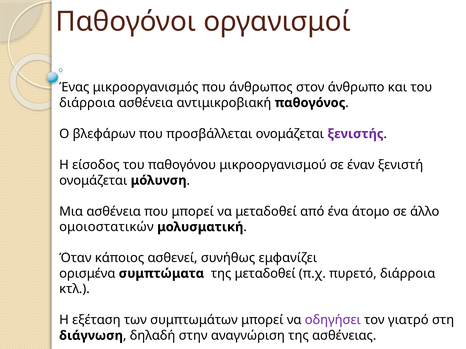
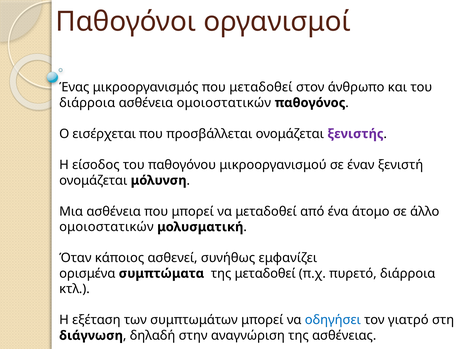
που άνθρωπος: άνθρωπος -> μεταδοθεί (261, 87)
ασθένεια αντιμικροβιακή: αντιμικροβιακή -> ομοιοστατικών (224, 103)
βλεφάρων: βλεφάρων -> εισέρχεται (104, 134)
οδηγήσει colour: purple -> blue (333, 321)
